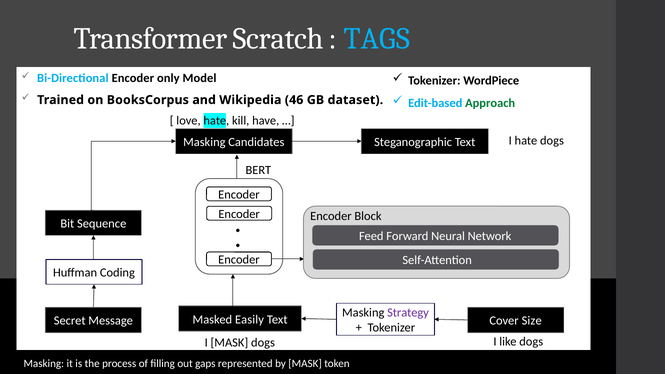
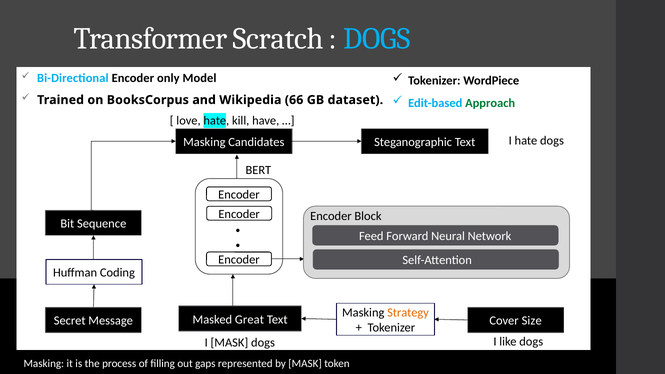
TAGS: TAGS -> DOGS (377, 39)
46: 46 -> 66 (294, 100)
Strategy colour: purple -> orange (408, 313)
Easily: Easily -> Great (249, 320)
